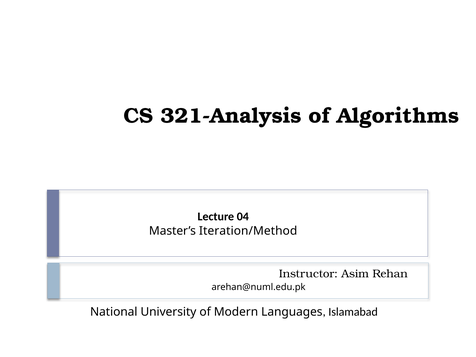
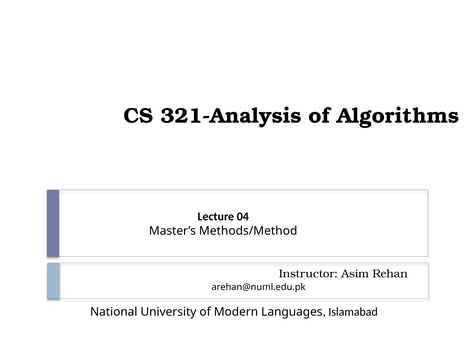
Iteration/Method: Iteration/Method -> Methods/Method (248, 231)
